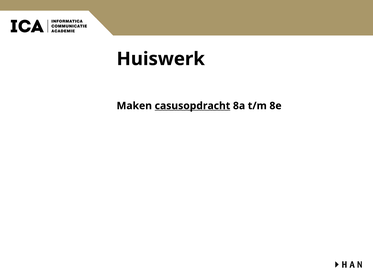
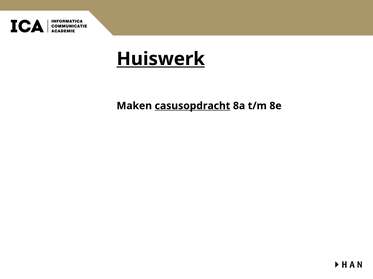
Huiswerk underline: none -> present (161, 59)
